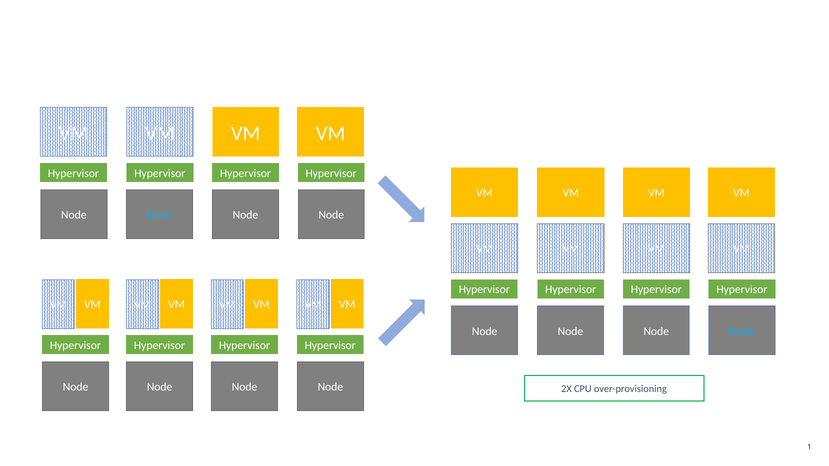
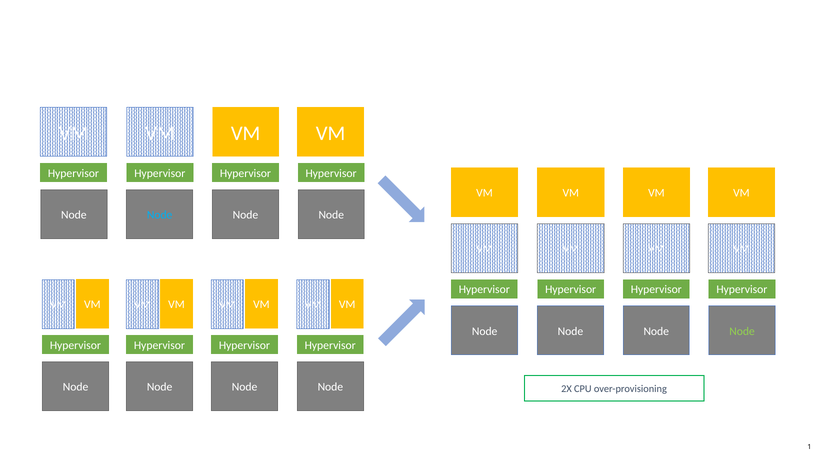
Node colour: light blue -> light green (742, 331)
